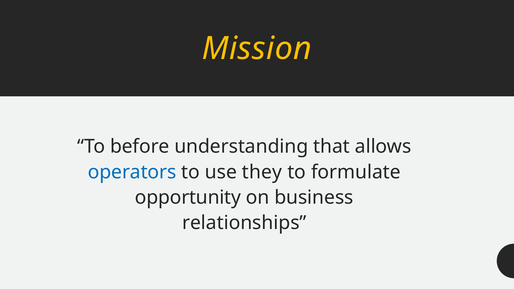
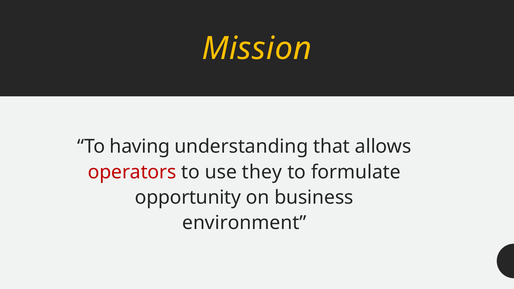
before: before -> having (140, 147)
operators colour: blue -> red (132, 172)
relationships: relationships -> environment (244, 223)
